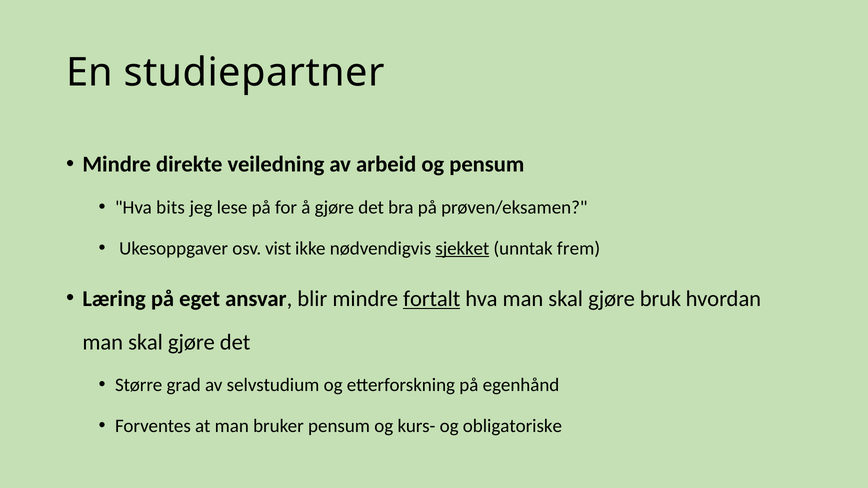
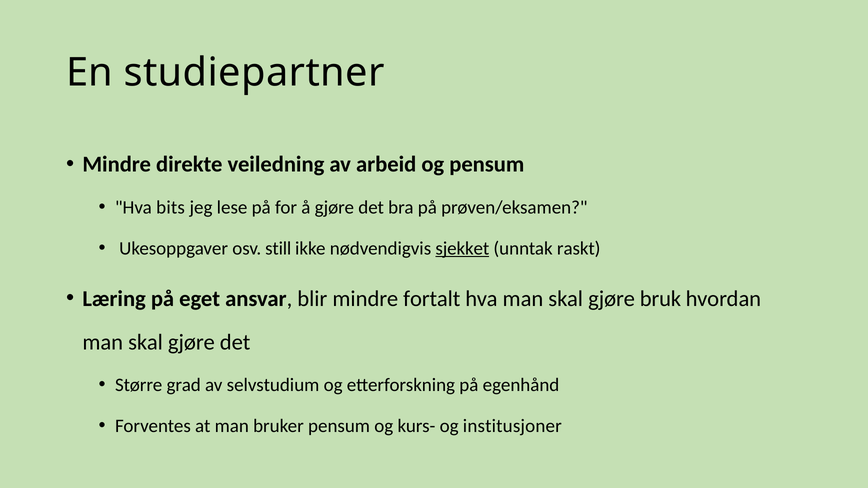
vist: vist -> still (278, 248)
frem: frem -> raskt (579, 248)
fortalt underline: present -> none (432, 299)
obligatoriske: obligatoriske -> institusjoner (512, 426)
